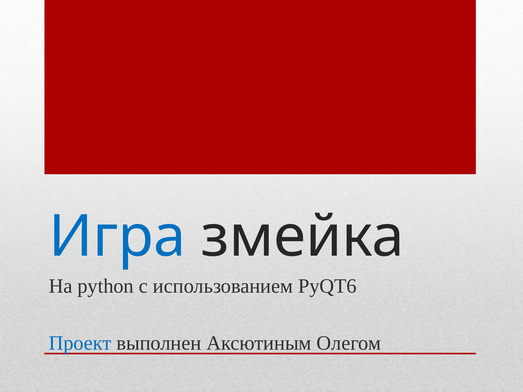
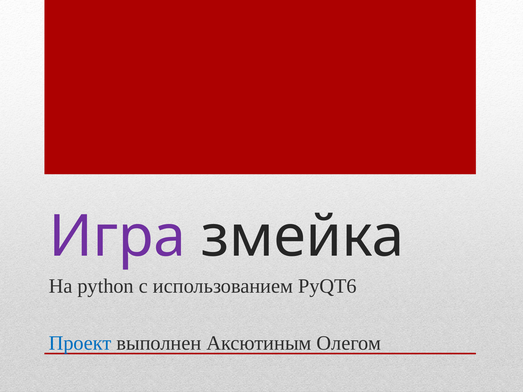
Игра colour: blue -> purple (117, 237)
